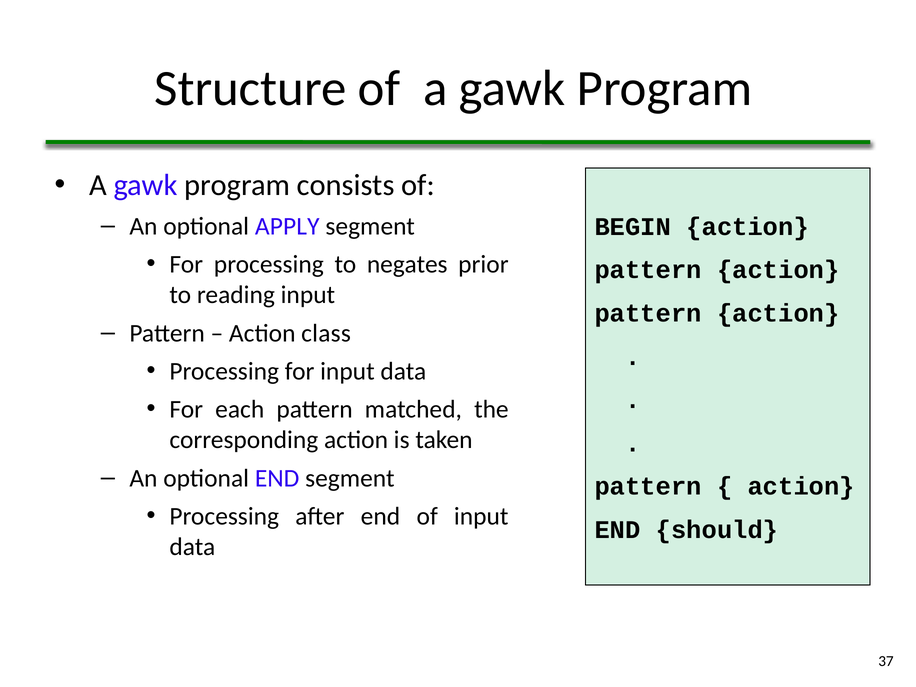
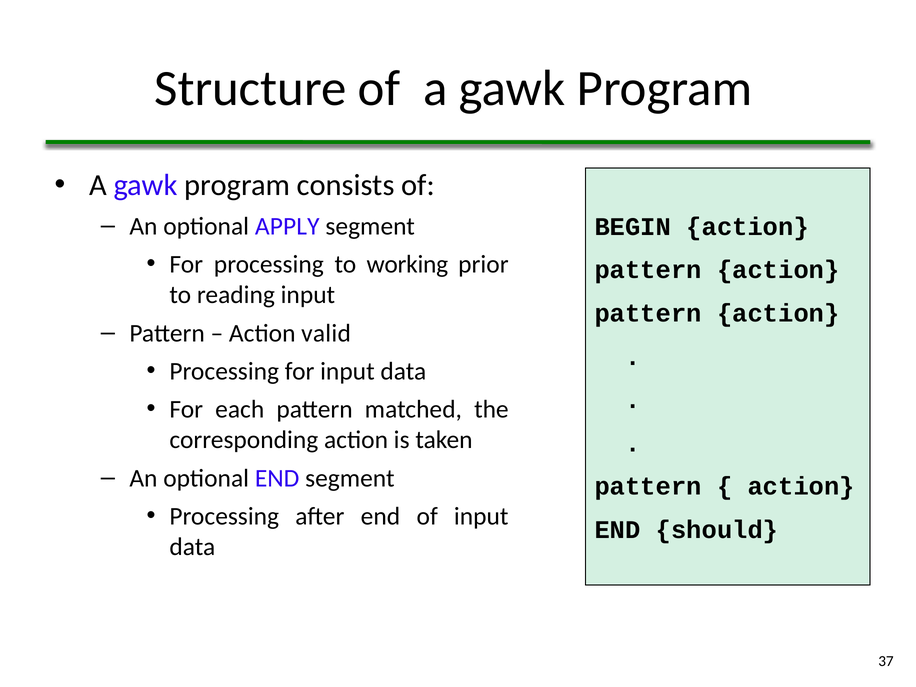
negates: negates -> working (407, 264)
class: class -> valid (326, 333)
